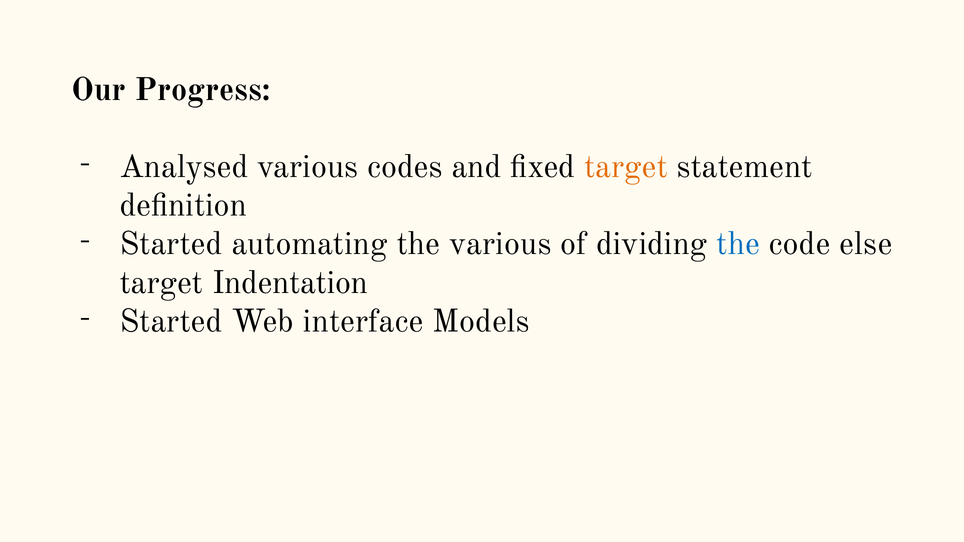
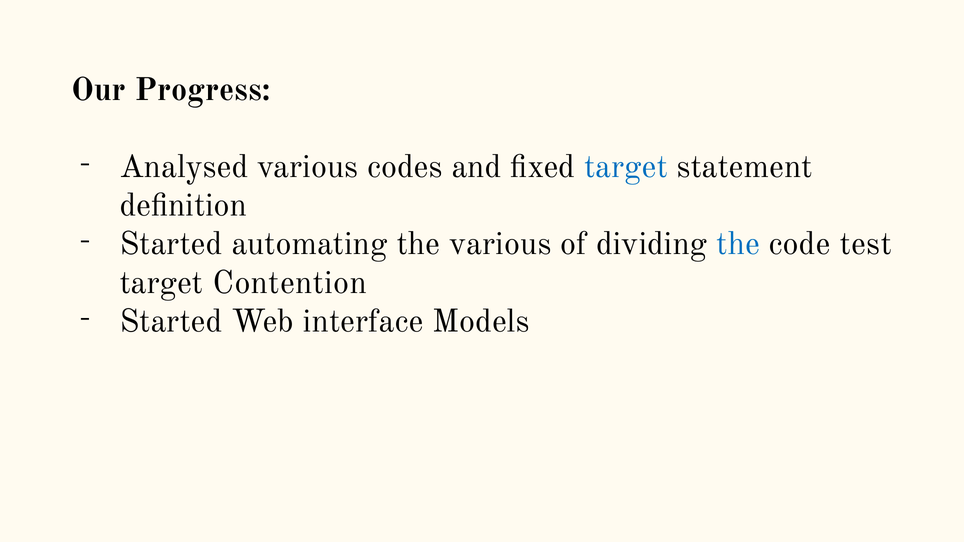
target colour: orange -> blue (626, 167)
else: else -> test (866, 244)
Indentation: Indentation -> Contention (290, 283)
